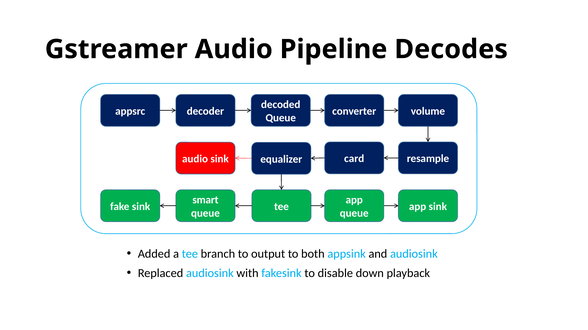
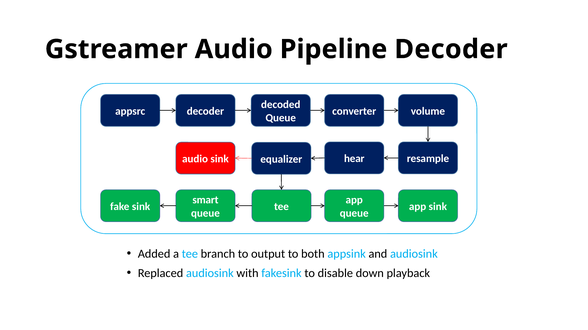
Pipeline Decodes: Decodes -> Decoder (451, 49)
card: card -> hear (354, 159)
